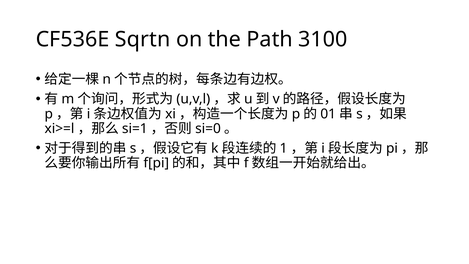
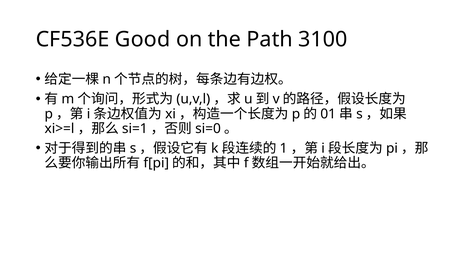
Sqrtn: Sqrtn -> Good (143, 39)
